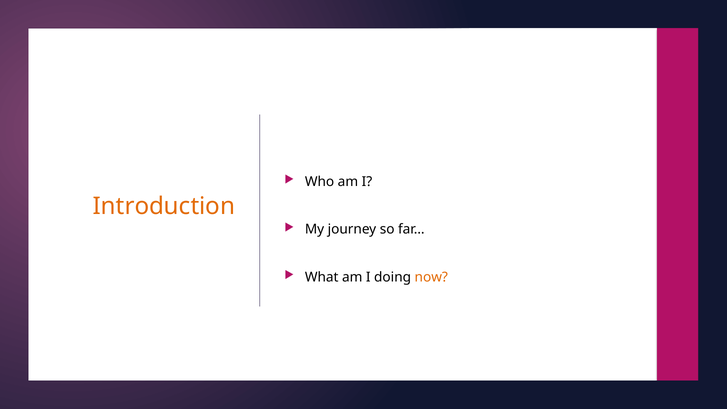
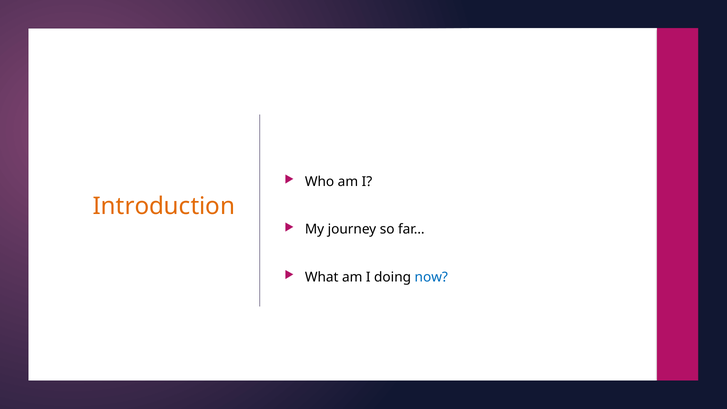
now colour: orange -> blue (431, 277)
